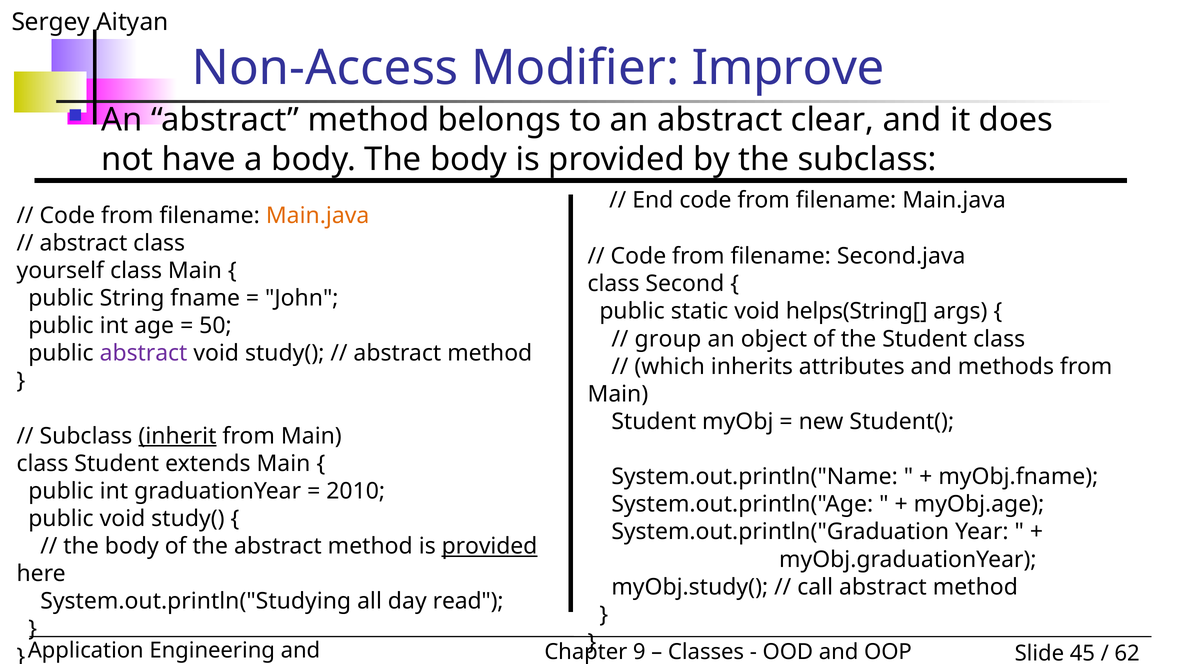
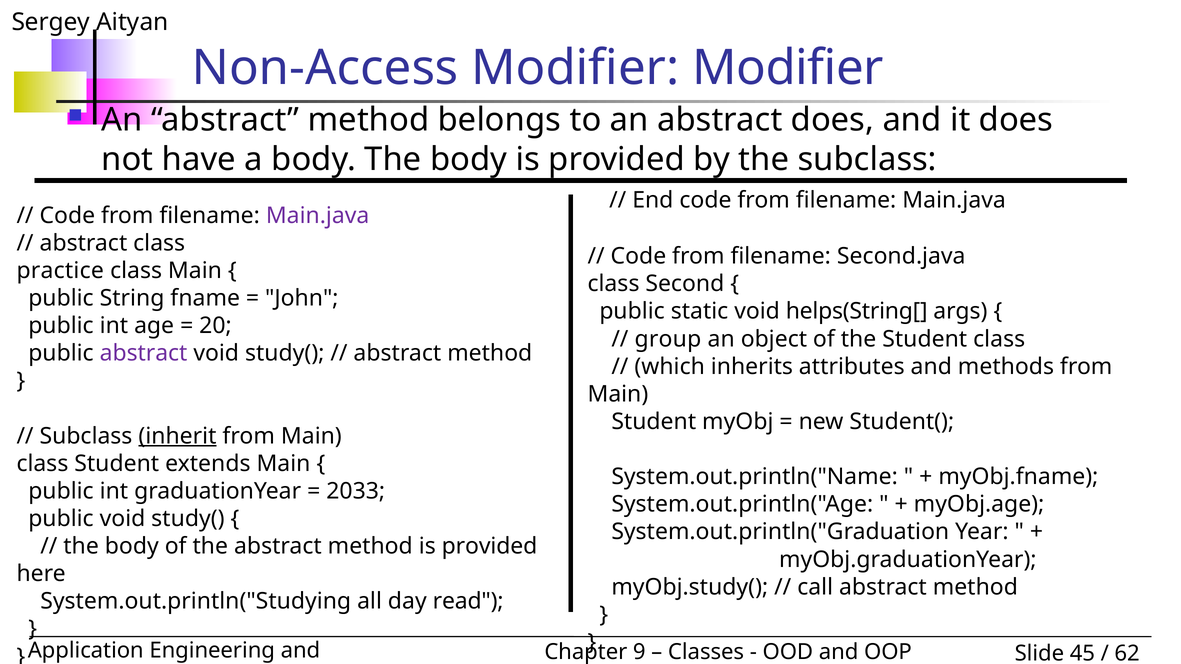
Modifier Improve: Improve -> Modifier (788, 68)
abstract clear: clear -> does (832, 120)
Main.java colour: orange -> purple (318, 216)
yourself: yourself -> practice (60, 271)
50: 50 -> 20 (215, 326)
2010: 2010 -> 2033 (356, 491)
provided underline: present -> none (490, 547)
